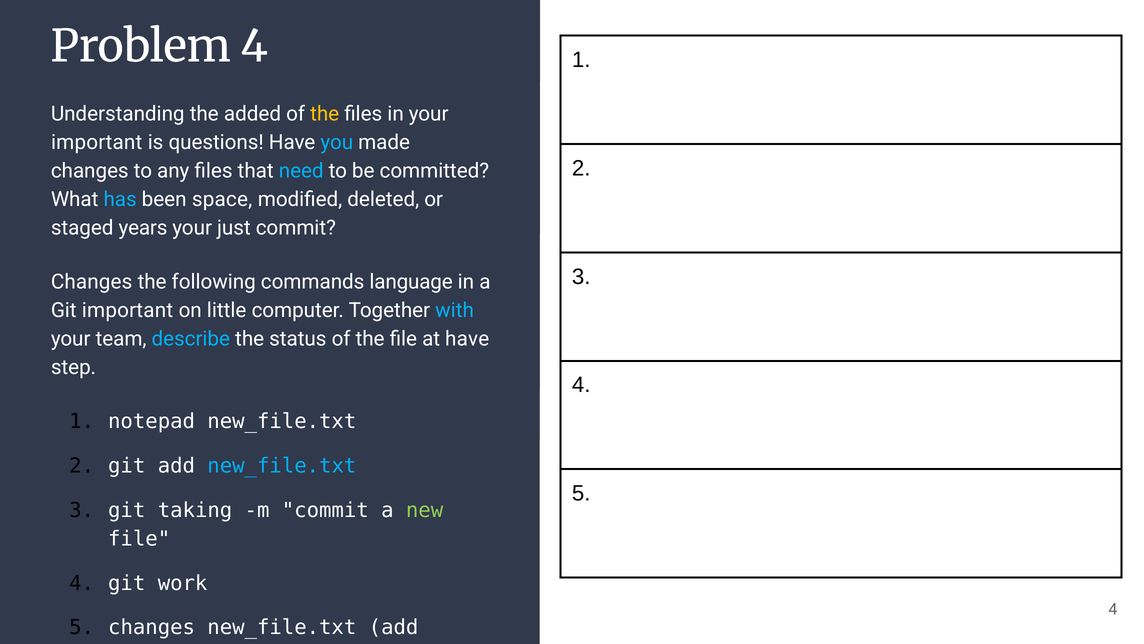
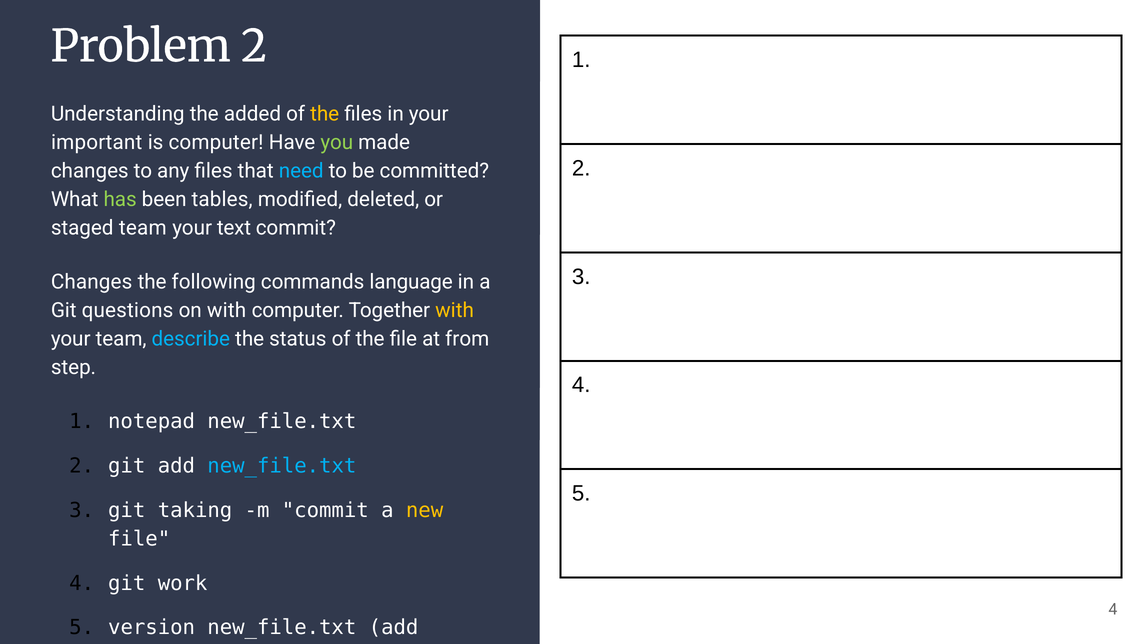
Problem 4: 4 -> 2 (254, 47)
is questions: questions -> computer (216, 142)
you colour: light blue -> light green (337, 142)
has colour: light blue -> light green (120, 199)
space: space -> tables (222, 199)
staged years: years -> team (143, 228)
your just: just -> text (234, 228)
Git important: important -> questions (128, 310)
on little: little -> with (227, 310)
with colour: light blue -> yellow (455, 310)
at have: have -> from (467, 339)
new colour: light green -> yellow (425, 510)
5 changes: changes -> version (152, 627)
